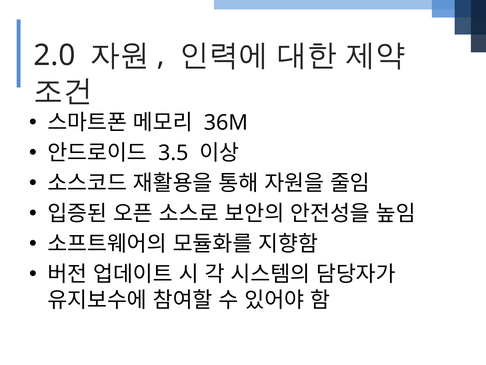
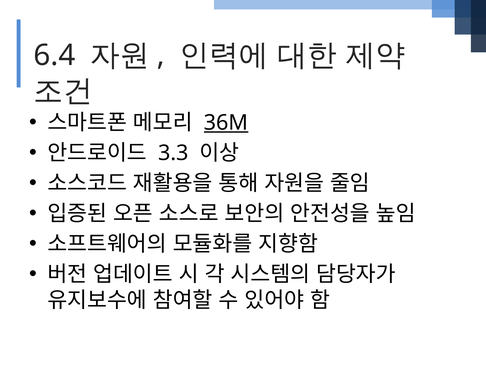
2.0: 2.0 -> 6.4 (54, 55)
36M underline: none -> present (226, 123)
3.5: 3.5 -> 3.3 (173, 153)
